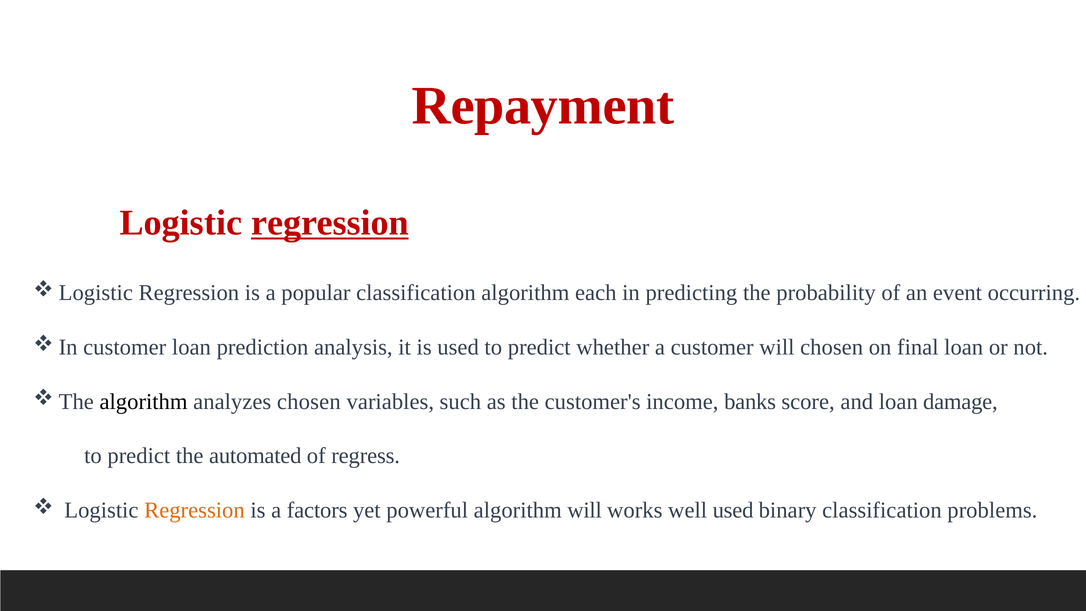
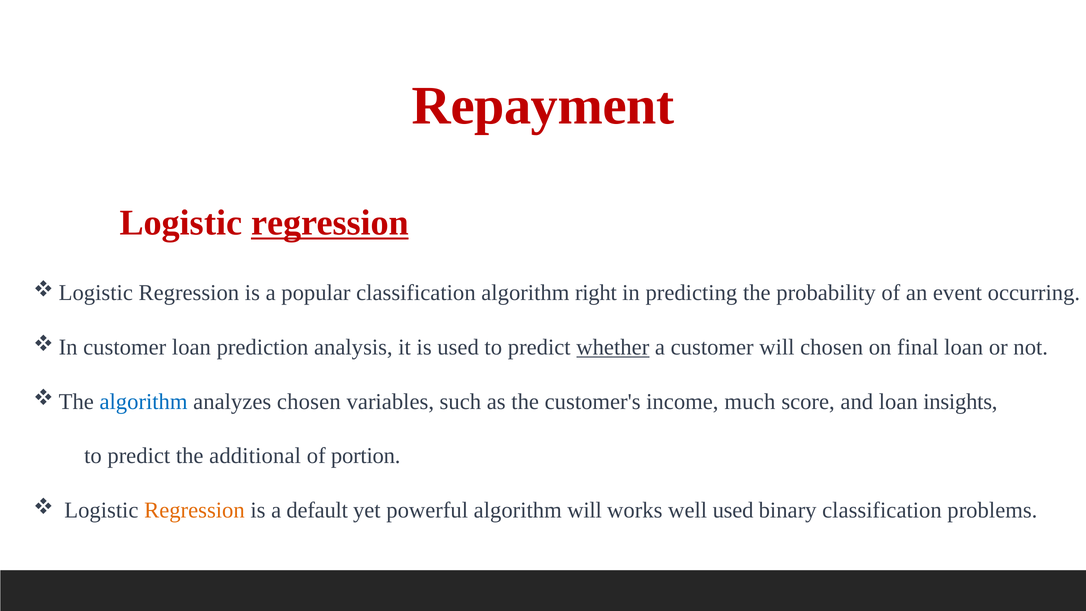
each: each -> right (596, 293)
whether underline: none -> present (613, 347)
algorithm colour: black -> blue (144, 402)
banks: banks -> much (750, 402)
damage: damage -> insights (960, 402)
automated: automated -> additional (255, 456)
regress: regress -> portion (366, 456)
factors: factors -> default (317, 510)
